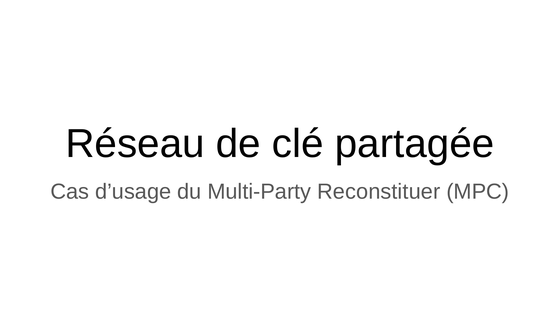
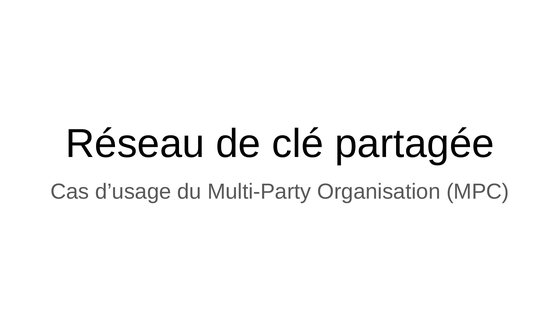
Reconstituer: Reconstituer -> Organisation (379, 192)
